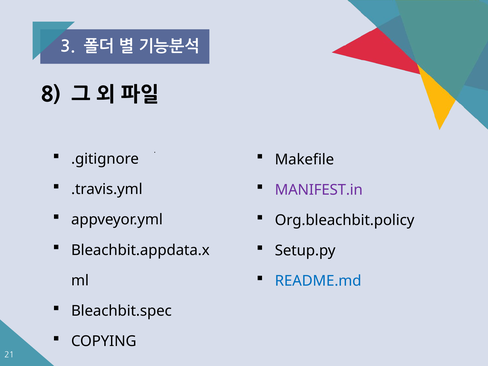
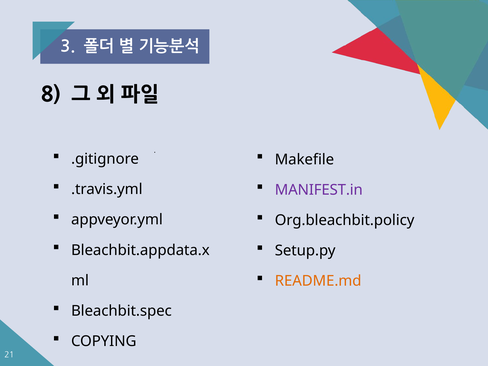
README.md colour: blue -> orange (318, 281)
